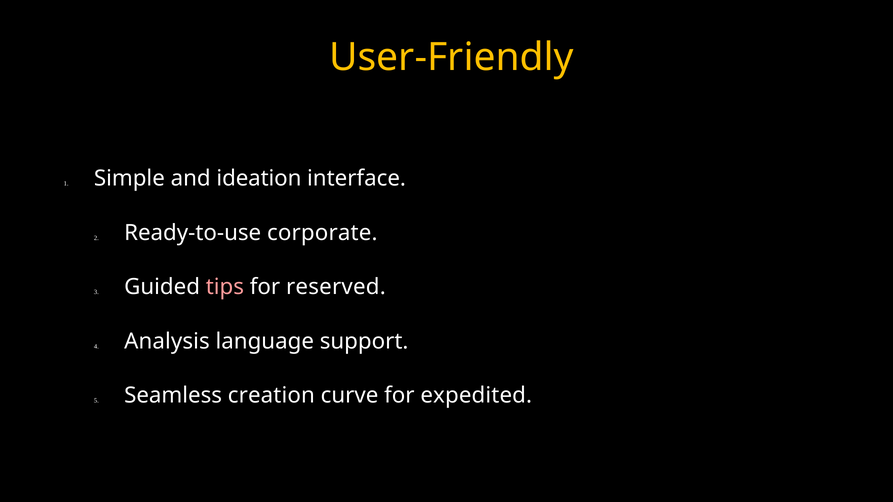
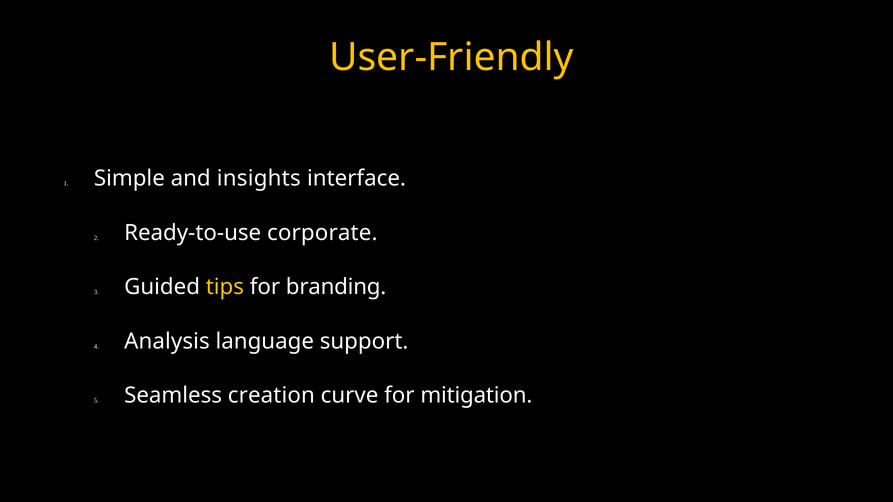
ideation: ideation -> insights (259, 179)
tips colour: pink -> yellow (225, 287)
reserved: reserved -> branding (336, 287)
expedited: expedited -> mitigation (476, 396)
